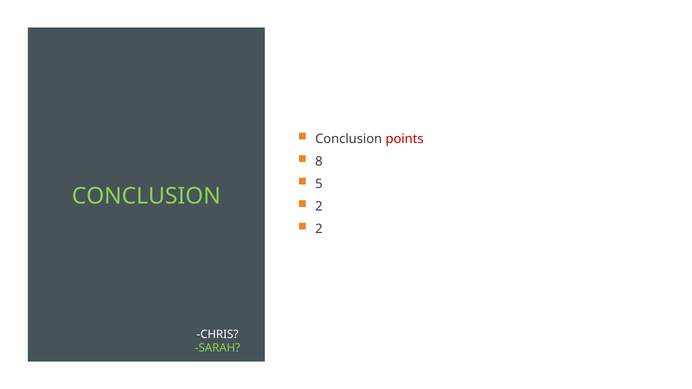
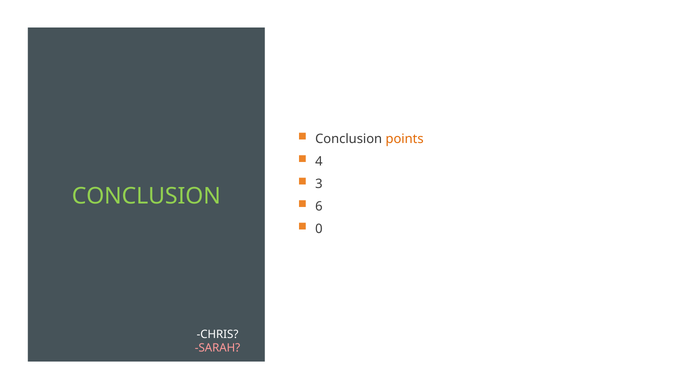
points colour: red -> orange (405, 139)
8: 8 -> 4 (319, 162)
5: 5 -> 3 (319, 184)
2: 2 -> 6 (319, 207)
2: 2 -> 0 (319, 229)
SARAH colour: light green -> pink (218, 348)
